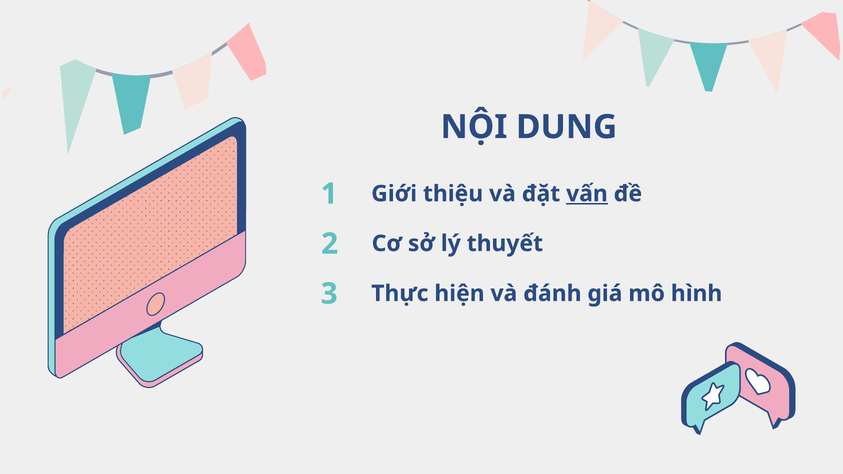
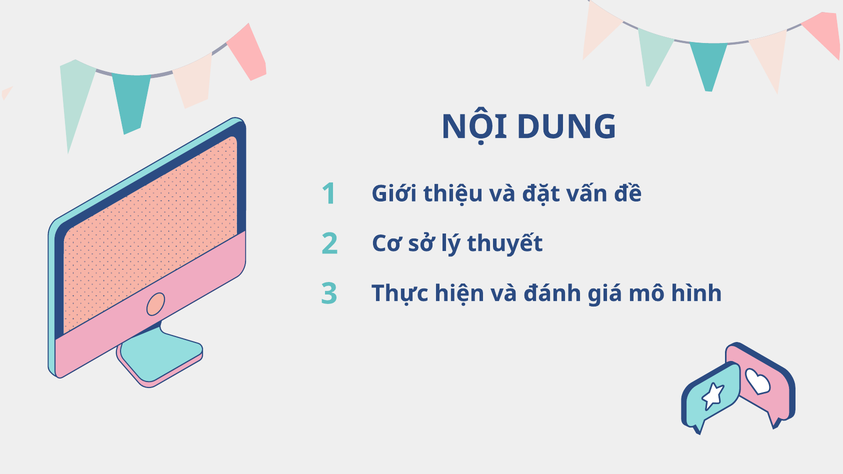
vấn underline: present -> none (587, 194)
